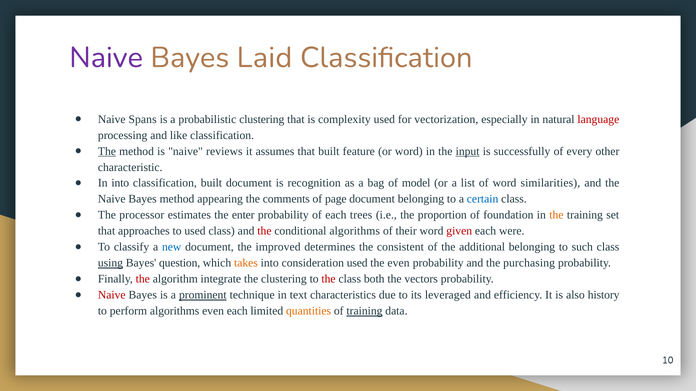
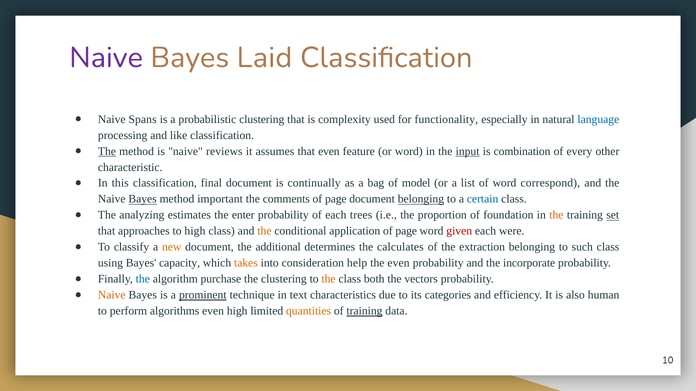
vectorization: vectorization -> functionality (446, 119)
language colour: red -> blue (598, 119)
that built: built -> even (329, 151)
successfully: successfully -> combination (522, 151)
In into: into -> this (120, 183)
classification built: built -> final (211, 183)
recognition: recognition -> continually (314, 183)
similarities: similarities -> correspond (550, 183)
Bayes underline: none -> present (143, 199)
appearing: appearing -> important (220, 199)
belonging underline: none -> present (421, 199)
processor: processor -> analyzing (142, 215)
set underline: none -> present (613, 215)
to used: used -> high (195, 231)
the colour: red -> orange (264, 231)
conditional algorithms: algorithms -> application (355, 231)
their: their -> page (406, 231)
new colour: blue -> orange (172, 247)
improved: improved -> additional (278, 247)
consistent: consistent -> calculates (400, 247)
additional: additional -> extraction (482, 247)
using underline: present -> none (110, 263)
question: question -> capacity (180, 263)
consideration used: used -> help (357, 263)
purchasing: purchasing -> incorporate (529, 263)
the colour: red -> blue (143, 279)
integrate: integrate -> purchase (221, 279)
the colour: red -> orange (329, 279)
Naive colour: red -> orange (112, 295)
leveraged: leveraged -> categories (448, 295)
history: history -> human (604, 295)
even each: each -> high (237, 311)
